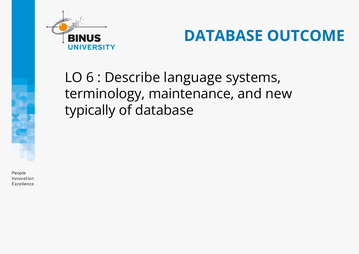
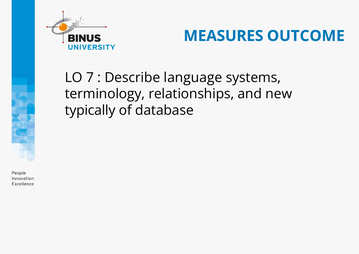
DATABASE: DATABASE -> MEASURES (223, 36)
6: 6 -> 7 (90, 78)
maintenance: maintenance -> relationships (191, 94)
